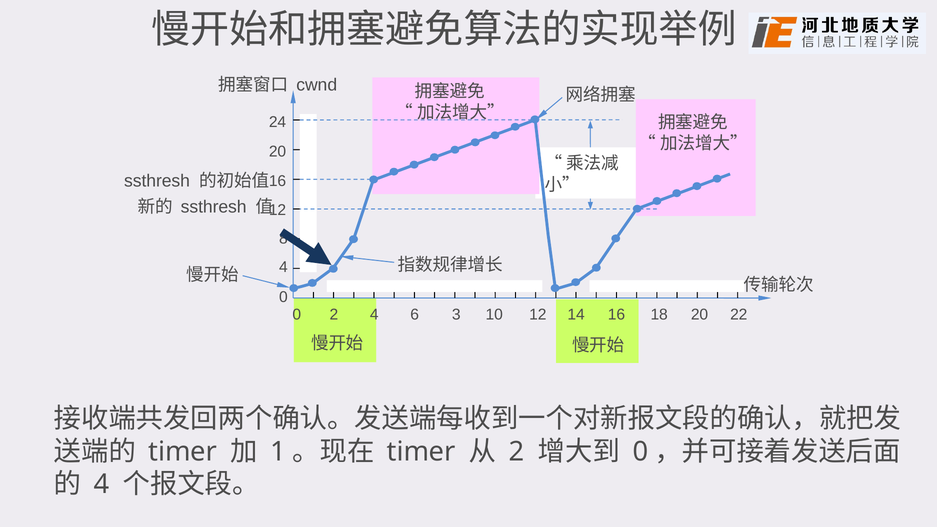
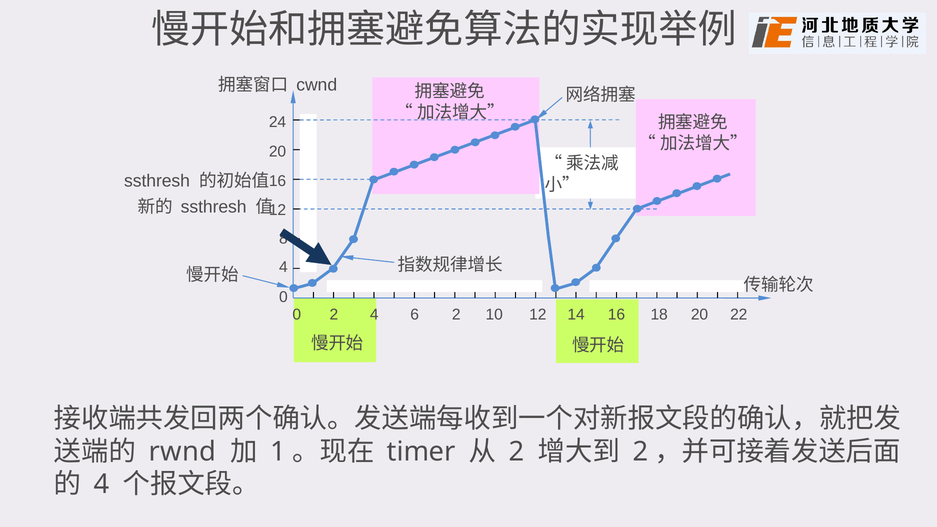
6 3: 3 -> 2 (456, 315)
timer: timer -> rwnd (182, 452)
0: 0 -> 2 (640, 452)
